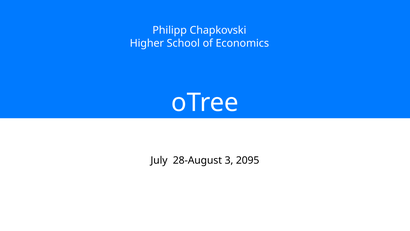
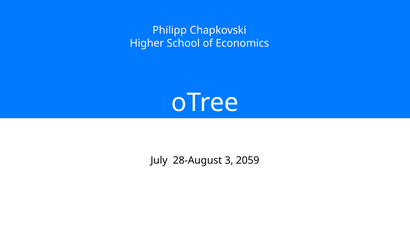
2095: 2095 -> 2059 (248, 160)
